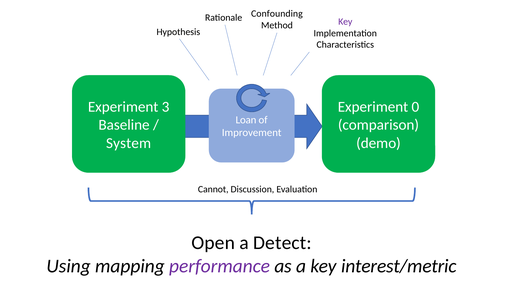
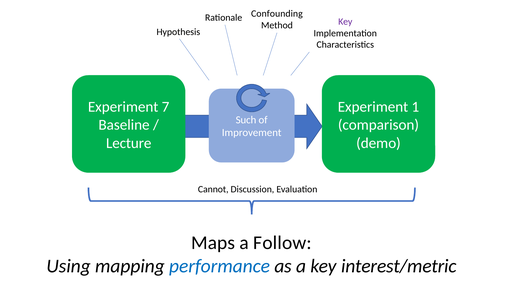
3: 3 -> 7 (166, 107)
0: 0 -> 1 (415, 107)
Loan: Loan -> Such (246, 120)
System: System -> Lecture (129, 143)
Open: Open -> Maps (213, 243)
Detect: Detect -> Follow (283, 243)
performance colour: purple -> blue (220, 266)
